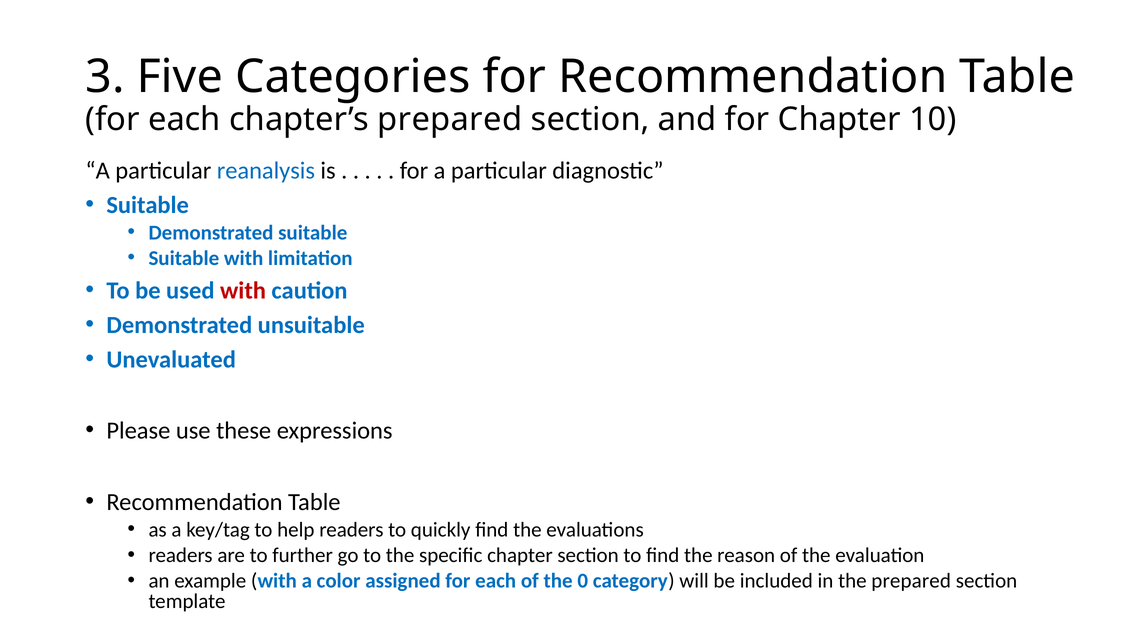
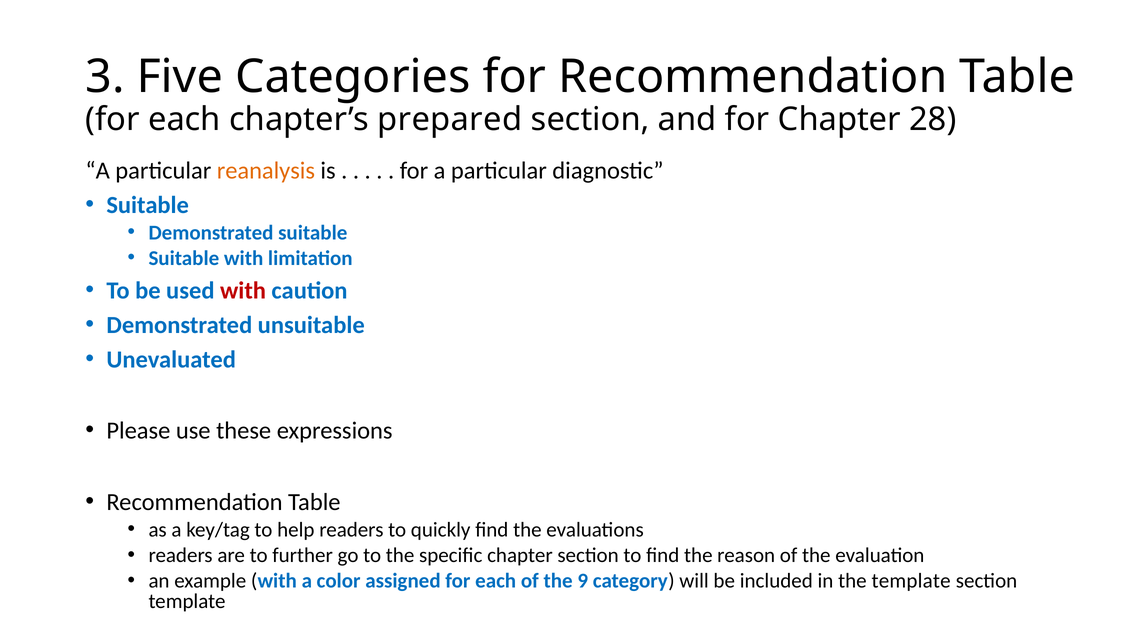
10: 10 -> 28 (933, 119)
reanalysis colour: blue -> orange (266, 171)
0: 0 -> 9 (583, 581)
the prepared: prepared -> template (911, 581)
